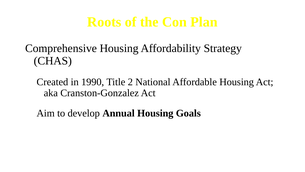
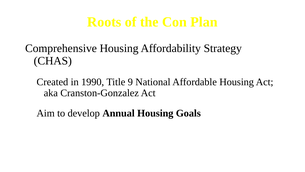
2: 2 -> 9 (130, 82)
